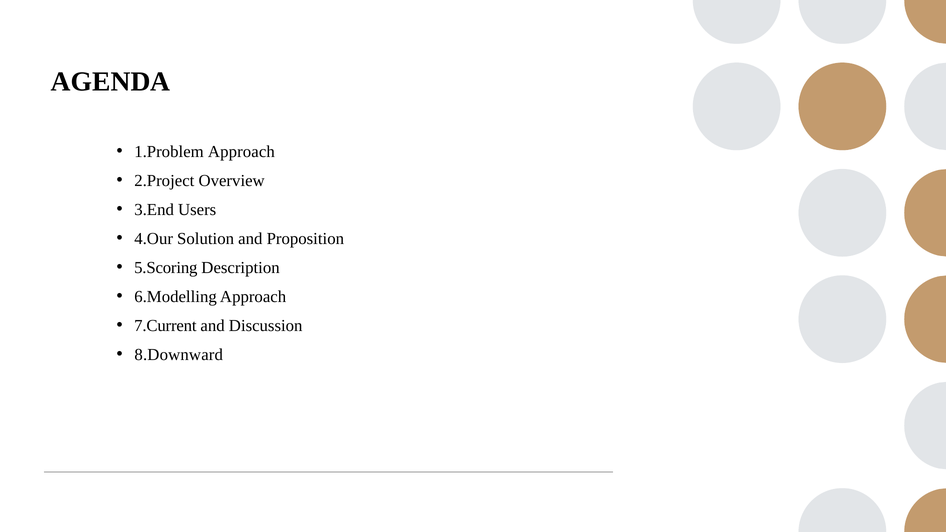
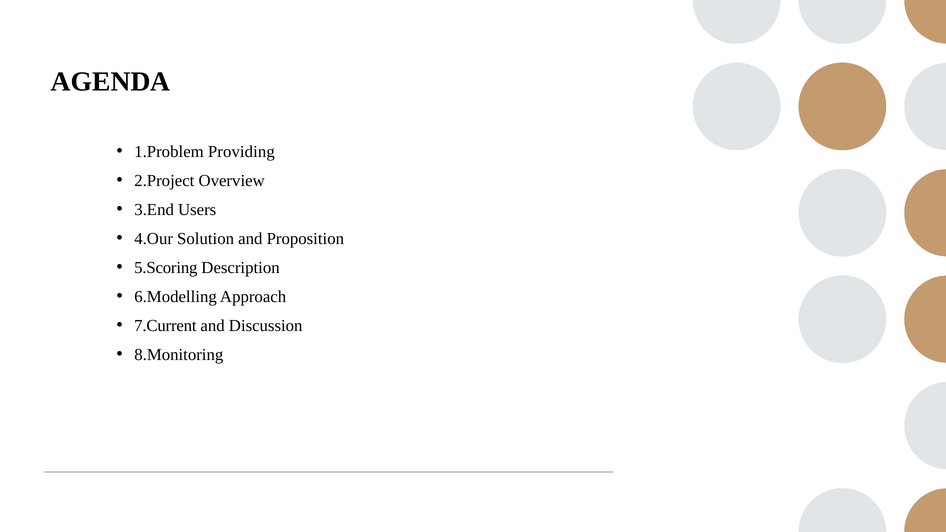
1.Problem Approach: Approach -> Providing (241, 152)
8.Downward: 8.Downward -> 8.Monitoring (179, 355)
